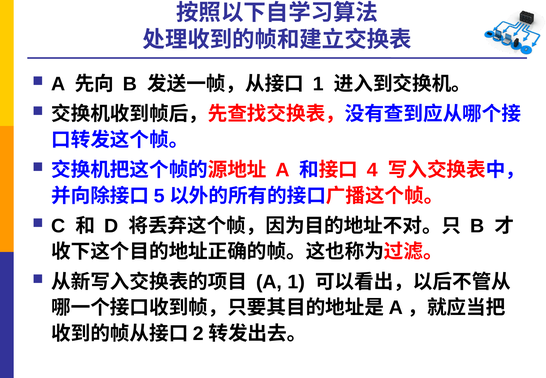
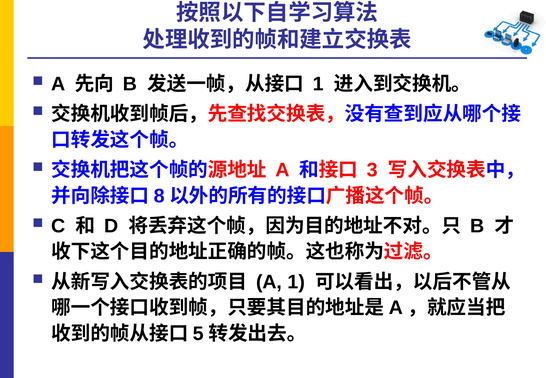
4: 4 -> 3 (372, 170)
5: 5 -> 8 (159, 196)
2: 2 -> 5 (198, 334)
